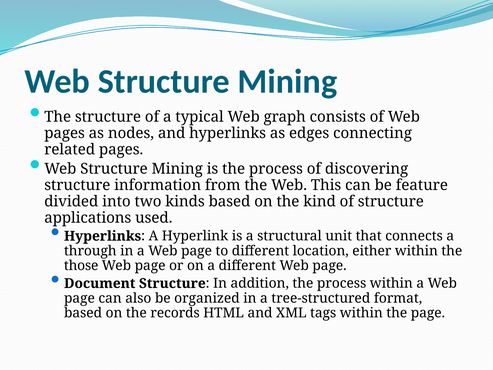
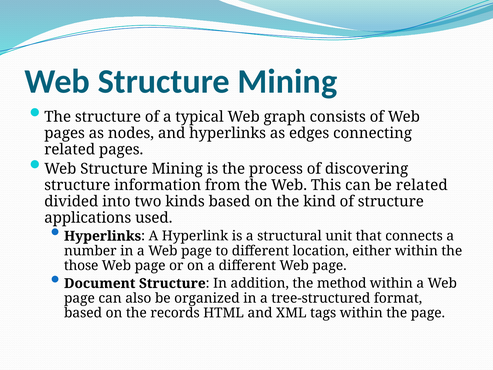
be feature: feature -> related (422, 185)
through: through -> number (90, 251)
addition the process: process -> method (342, 283)
